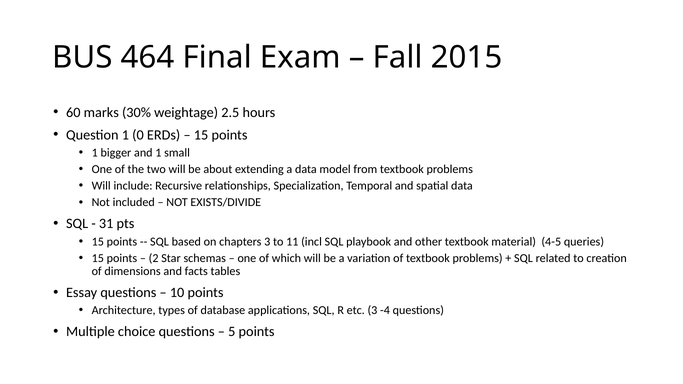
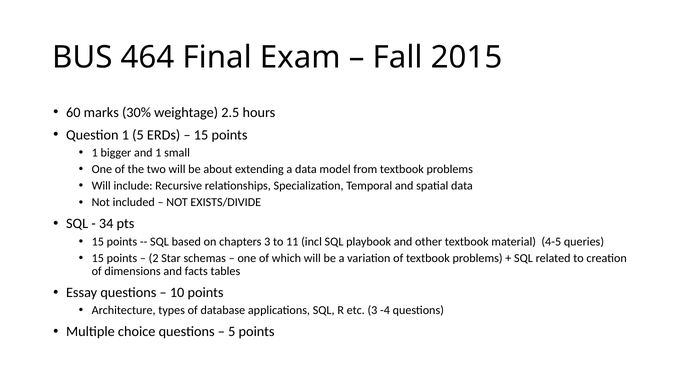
1 0: 0 -> 5 (138, 135)
31: 31 -> 34 (106, 224)
